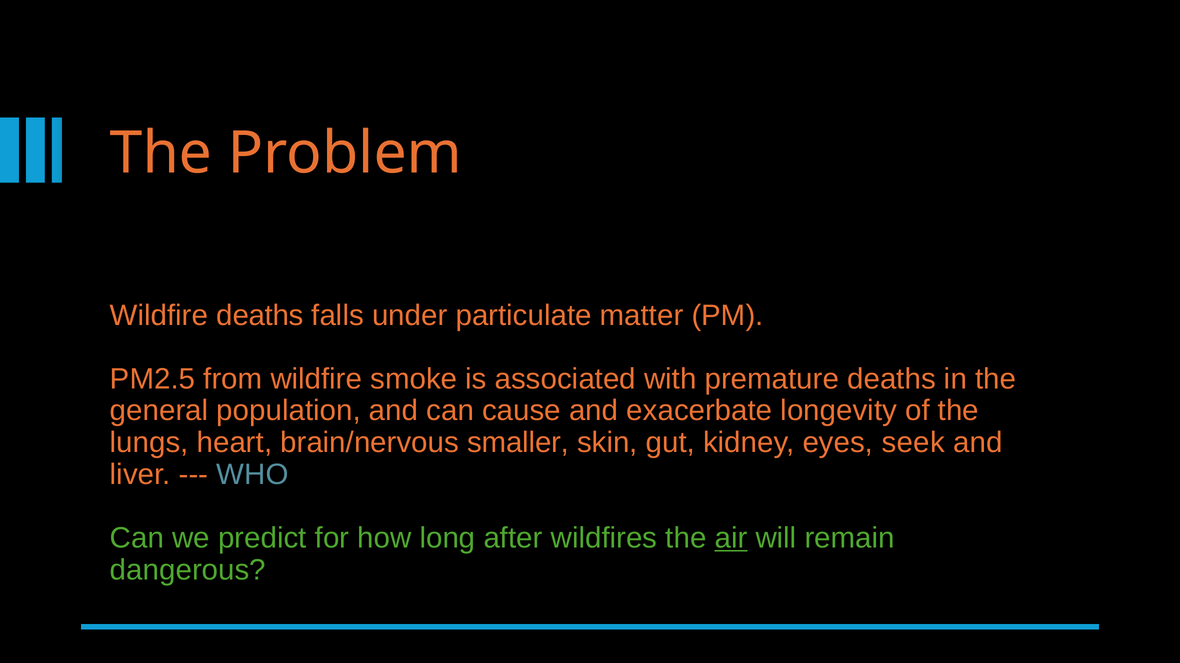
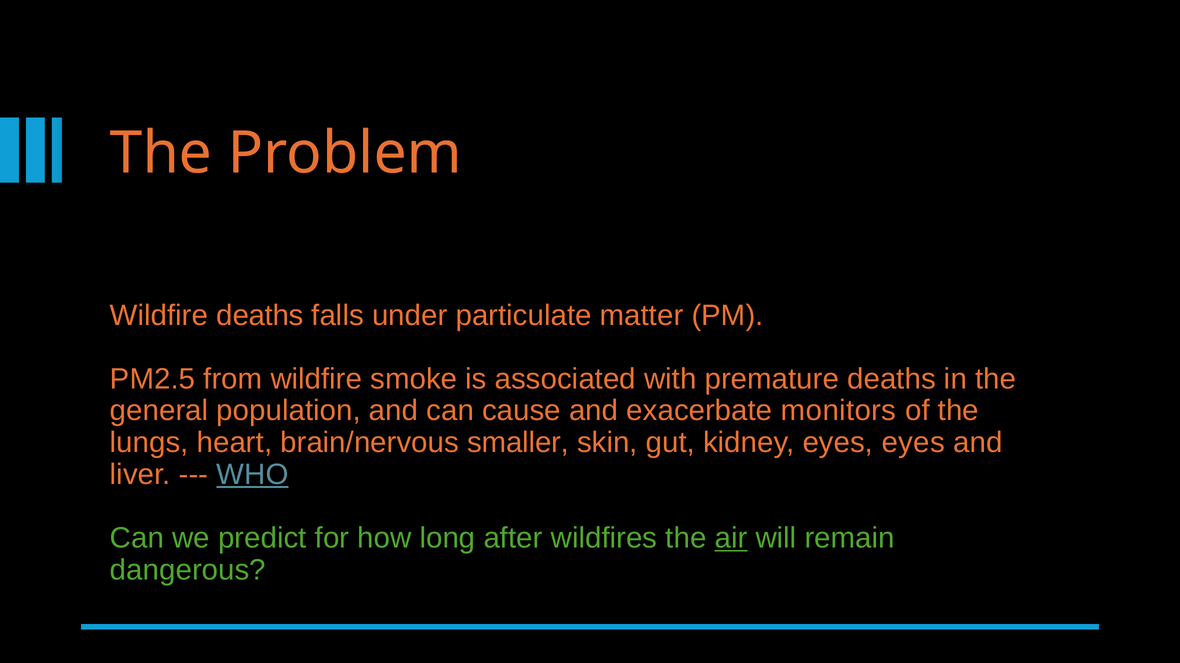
longevity: longevity -> monitors (839, 411)
eyes seek: seek -> eyes (913, 443)
WHO underline: none -> present (252, 475)
